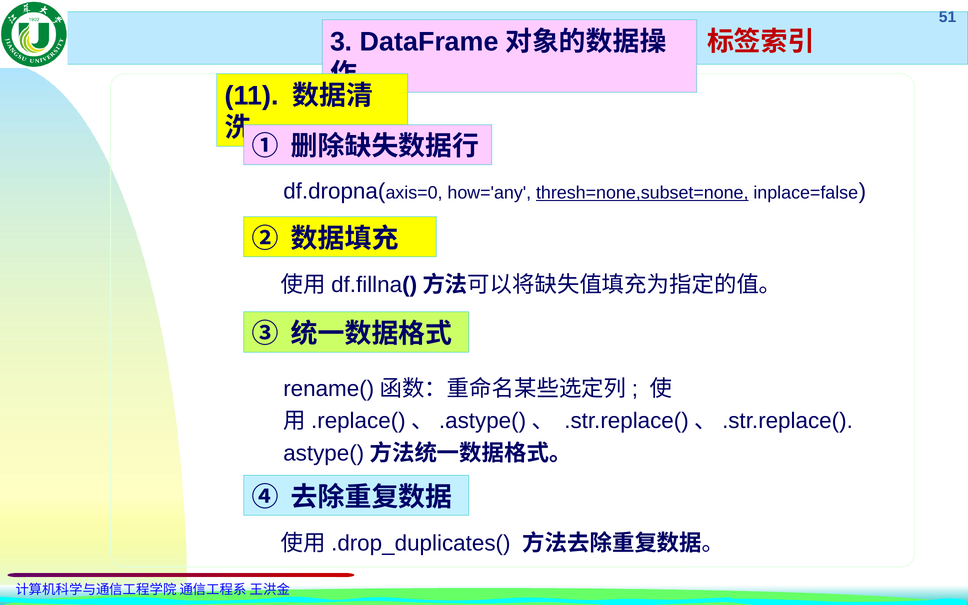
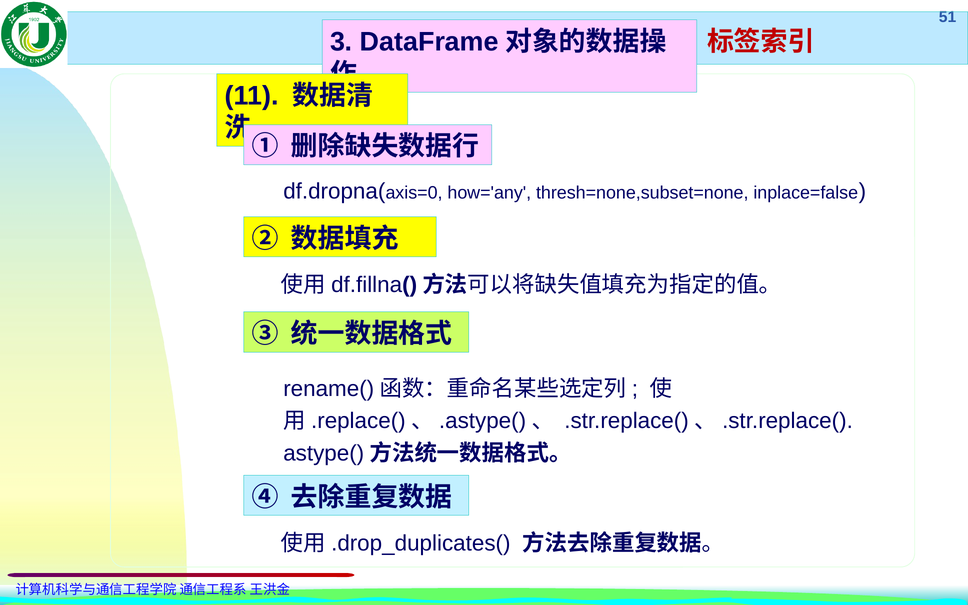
thresh=none,subset=none underline: present -> none (642, 193)
